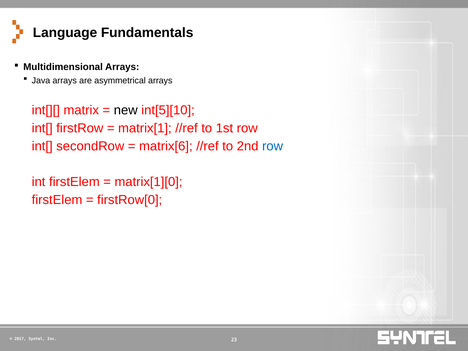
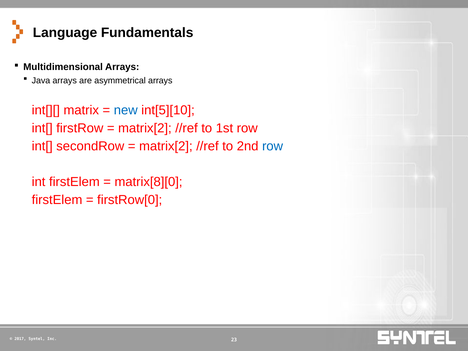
new colour: black -> blue (126, 110)
matrix[1: matrix[1 -> matrix[2 (145, 128)
matrix[6: matrix[6 -> matrix[2 (166, 146)
matrix[1][0: matrix[1][0 -> matrix[8][0 (149, 182)
